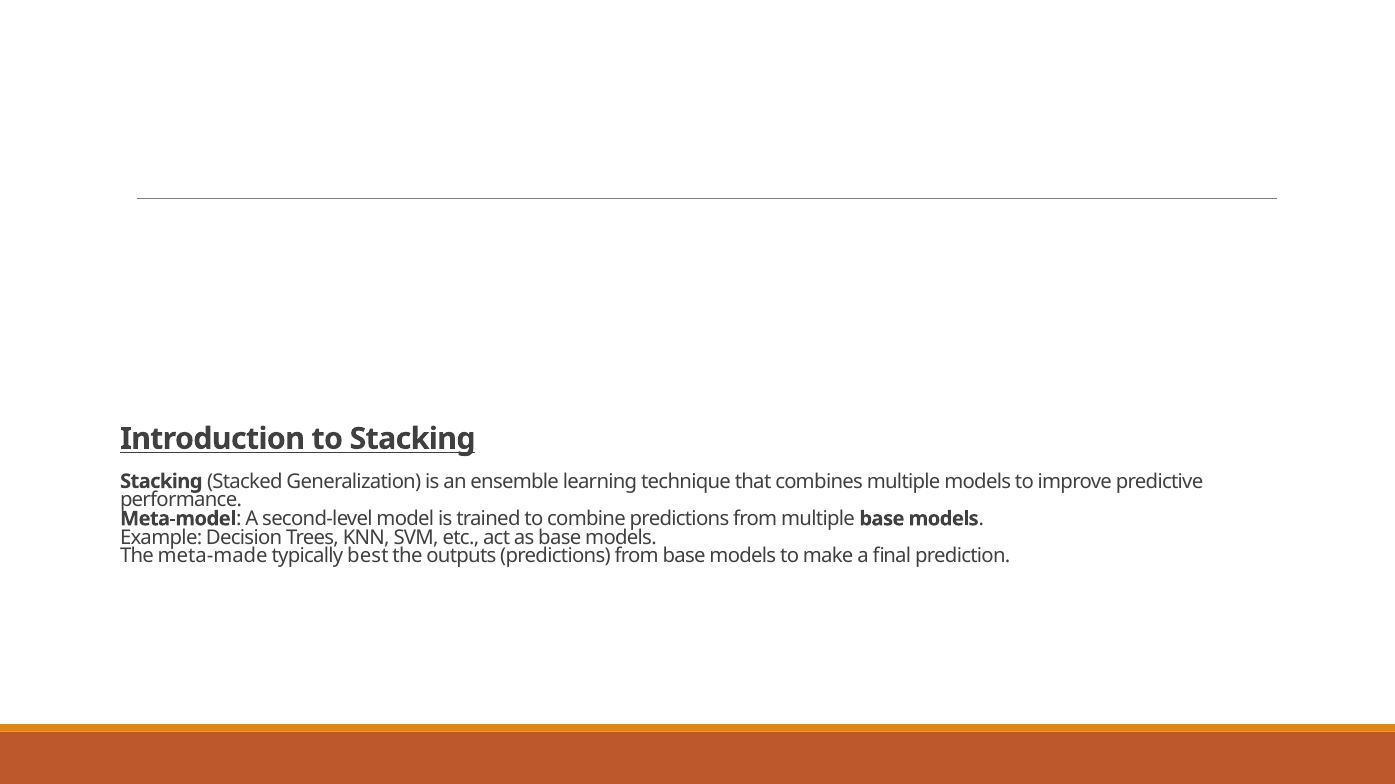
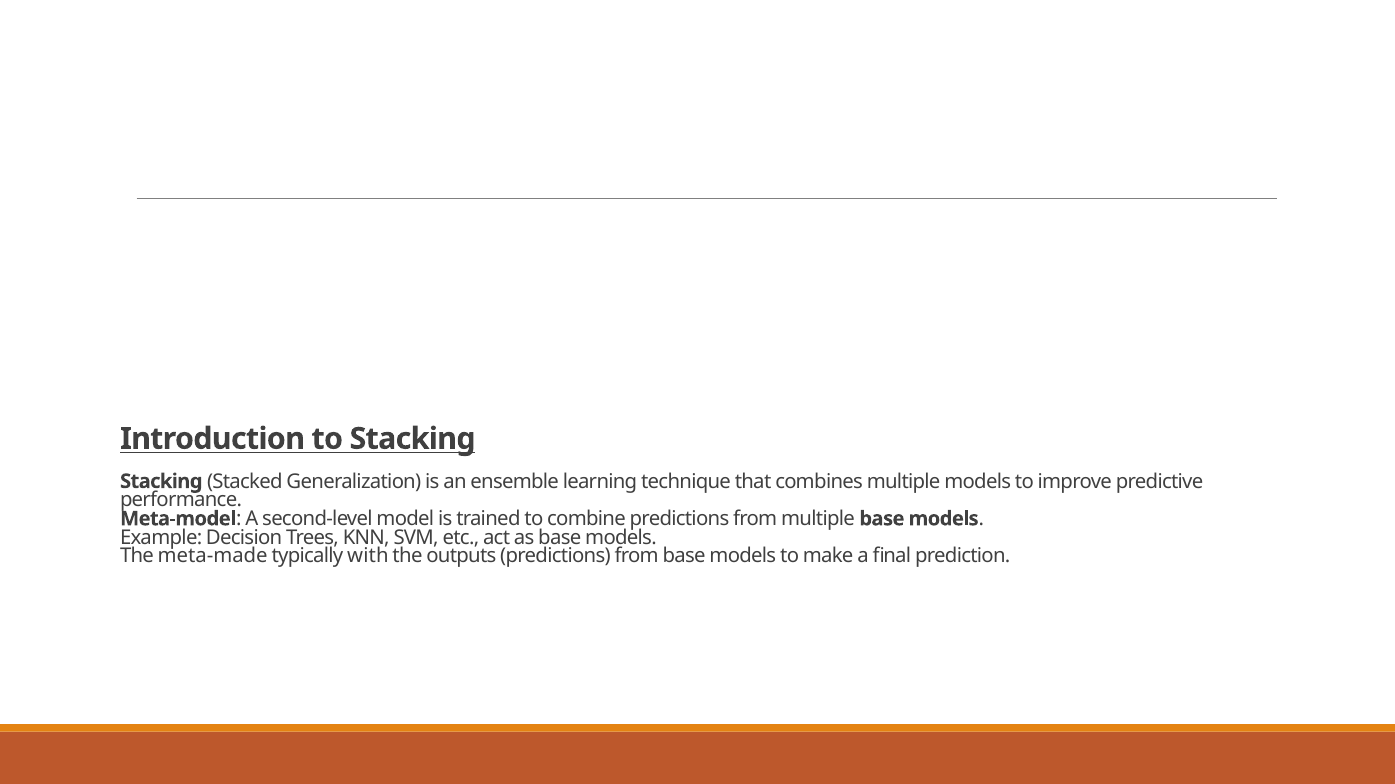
best: best -> with (368, 557)
